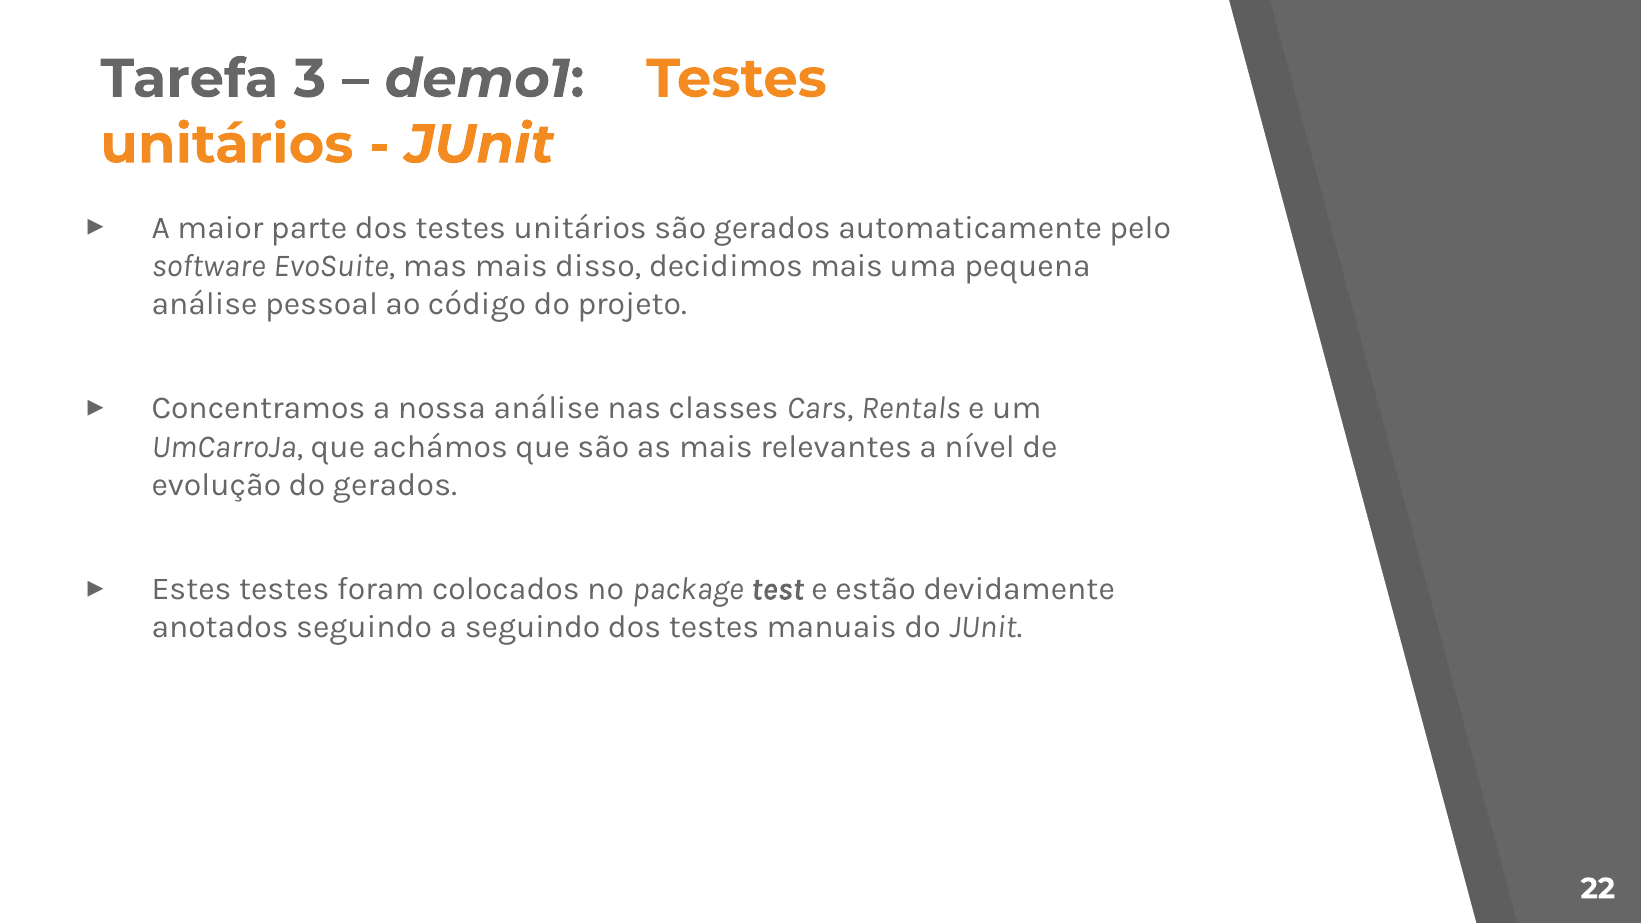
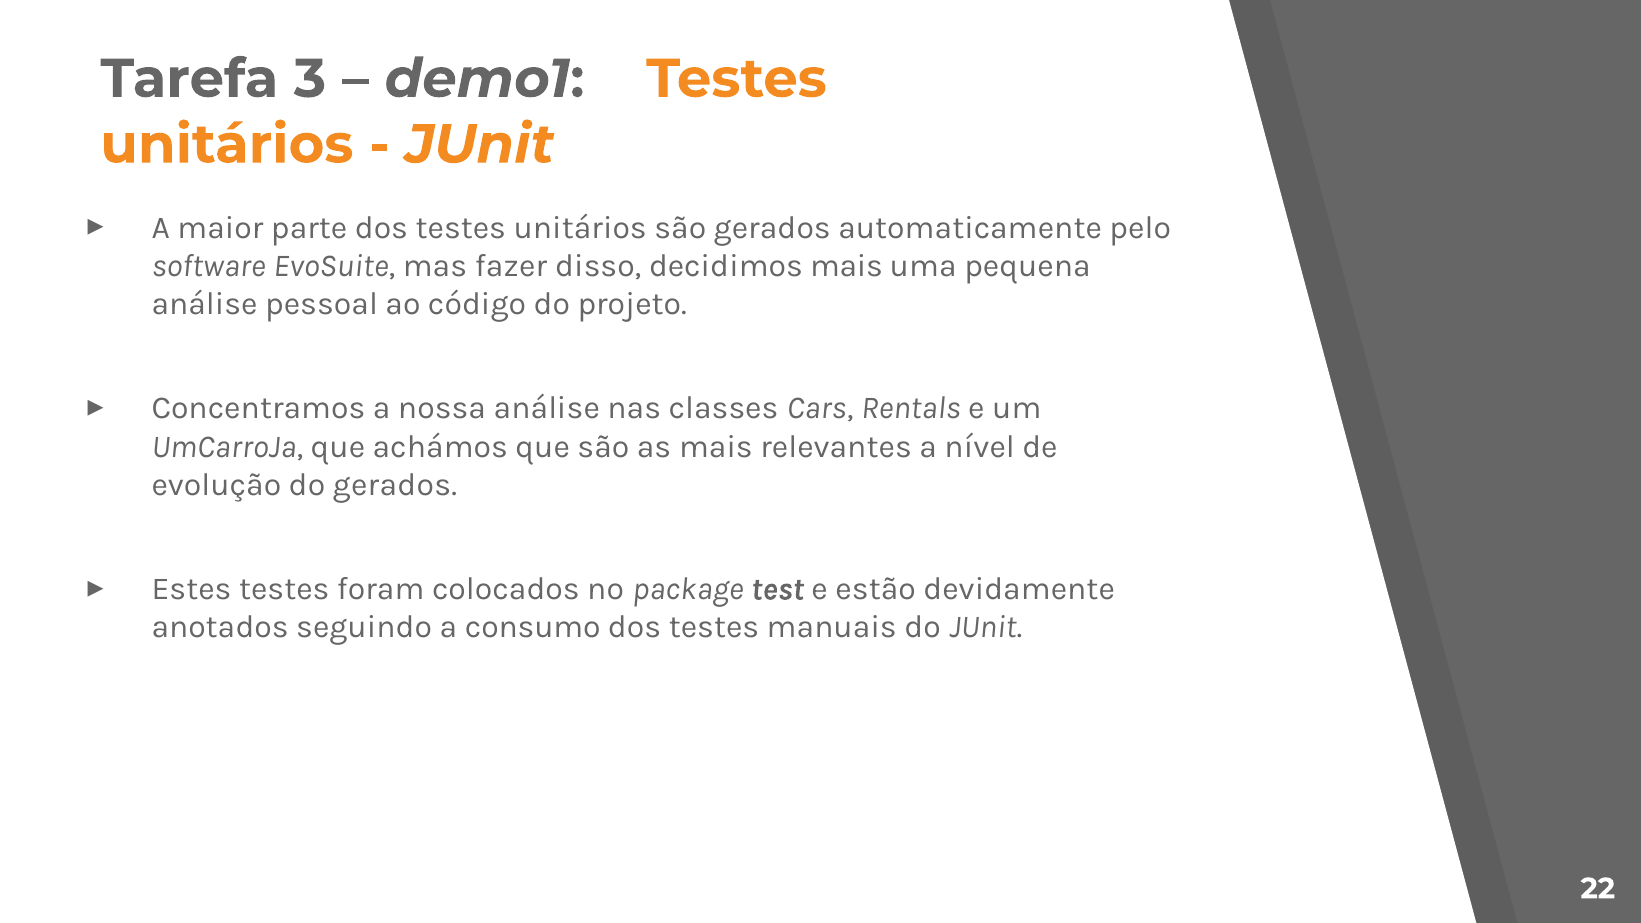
mas mais: mais -> fazer (511, 266)
a seguindo: seguindo -> consumo (533, 627)
